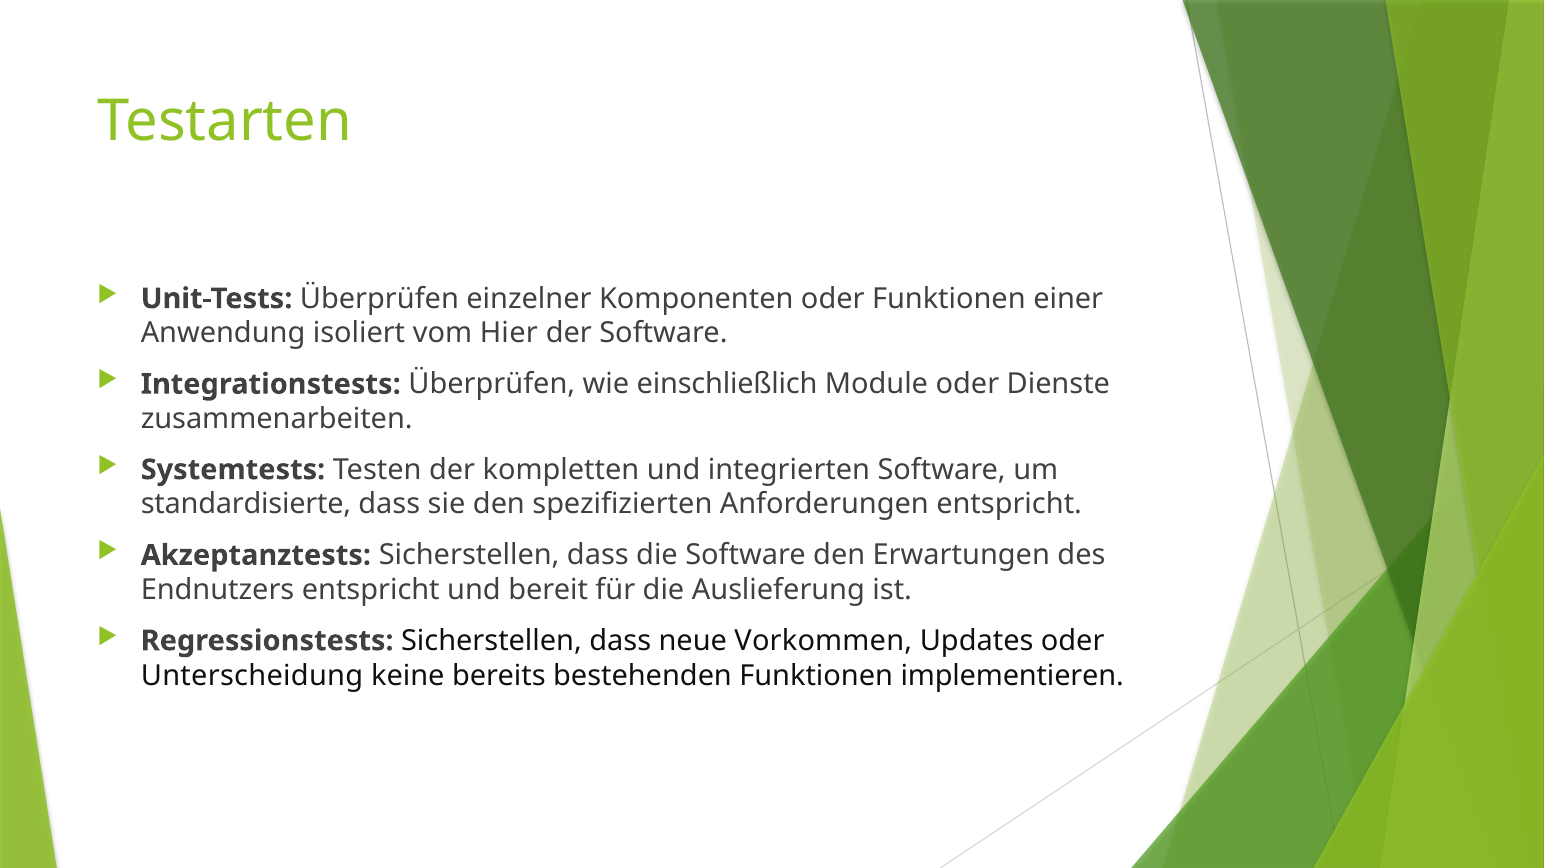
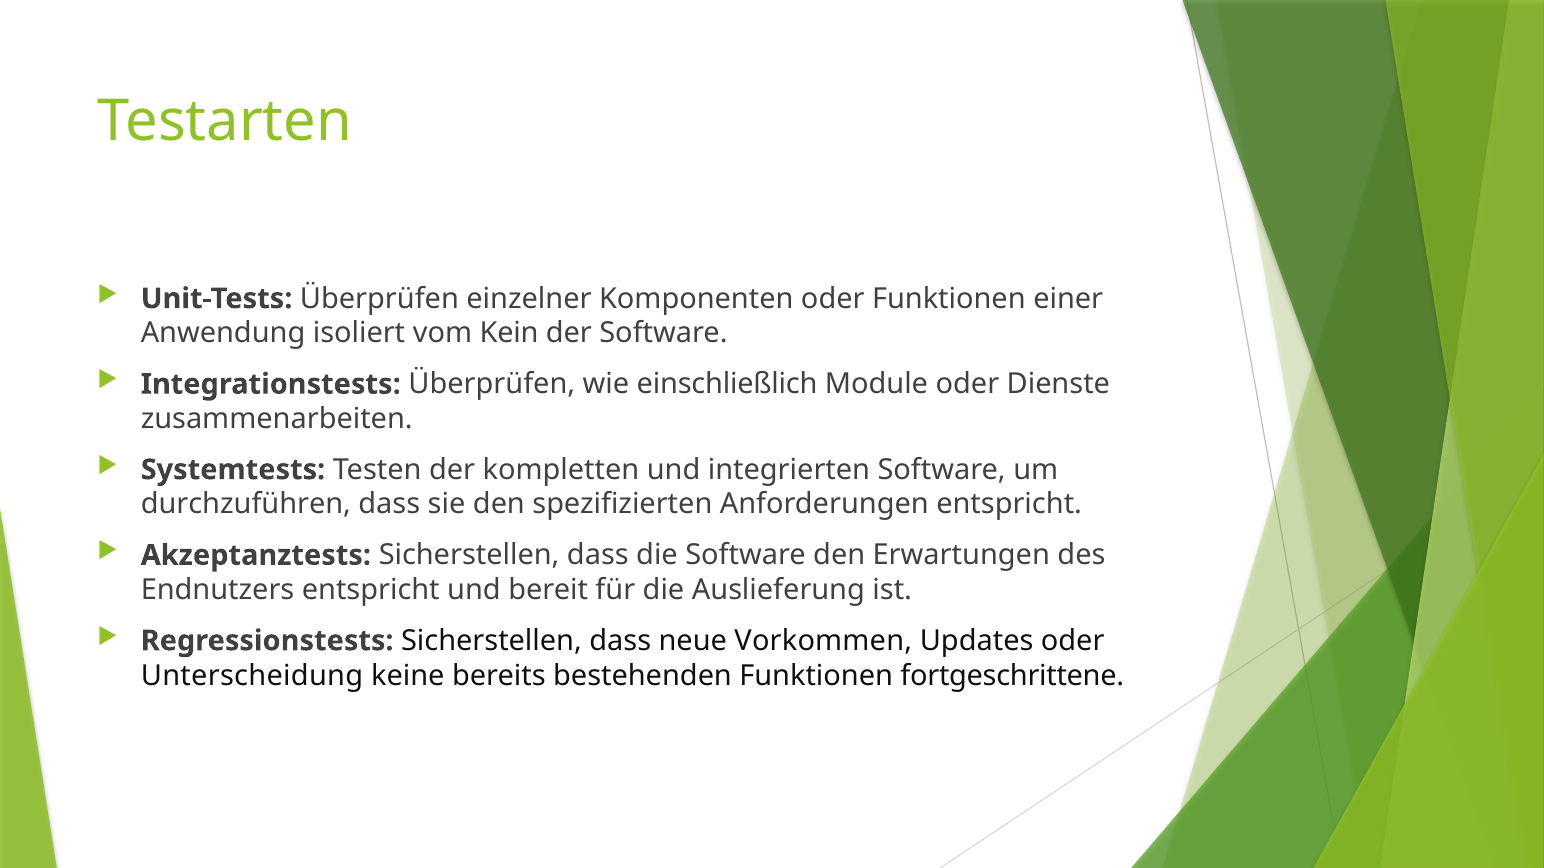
Hier: Hier -> Kein (509, 334)
standardisierte: standardisierte -> durchzuführen (246, 505)
implementieren: implementieren -> fortgeschrittene (1012, 676)
